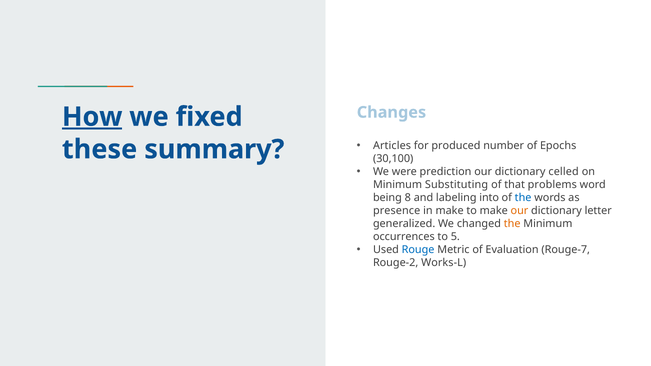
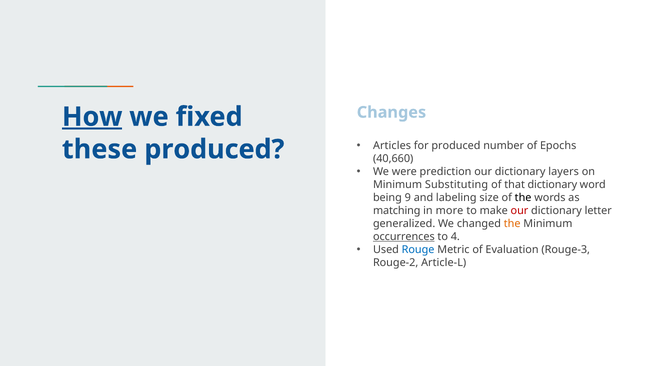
these summary: summary -> produced (214, 149)
30,100: 30,100 -> 40,660 (393, 159)
celled: celled -> layers (564, 172)
that problems: problems -> dictionary (552, 185)
8: 8 -> 9 (408, 198)
into: into -> size (489, 198)
the colour: blue -> black (523, 198)
presence: presence -> matching (397, 211)
in make: make -> more (450, 211)
our colour: orange -> red (519, 211)
occurrences underline: none -> present (404, 237)
5: 5 -> 4 (455, 237)
Rouge-7: Rouge-7 -> Rouge-3 (566, 250)
Works-L: Works-L -> Article-L (444, 263)
